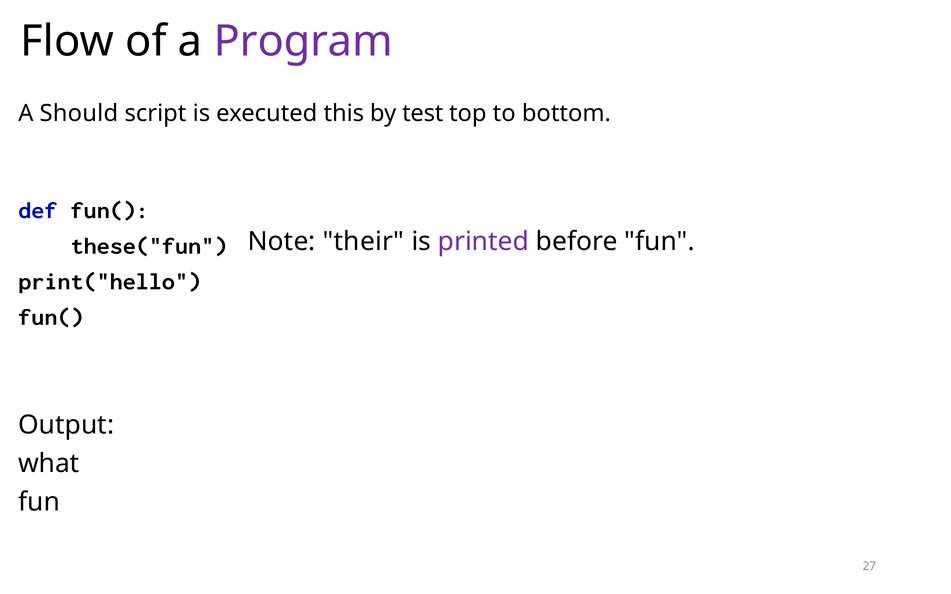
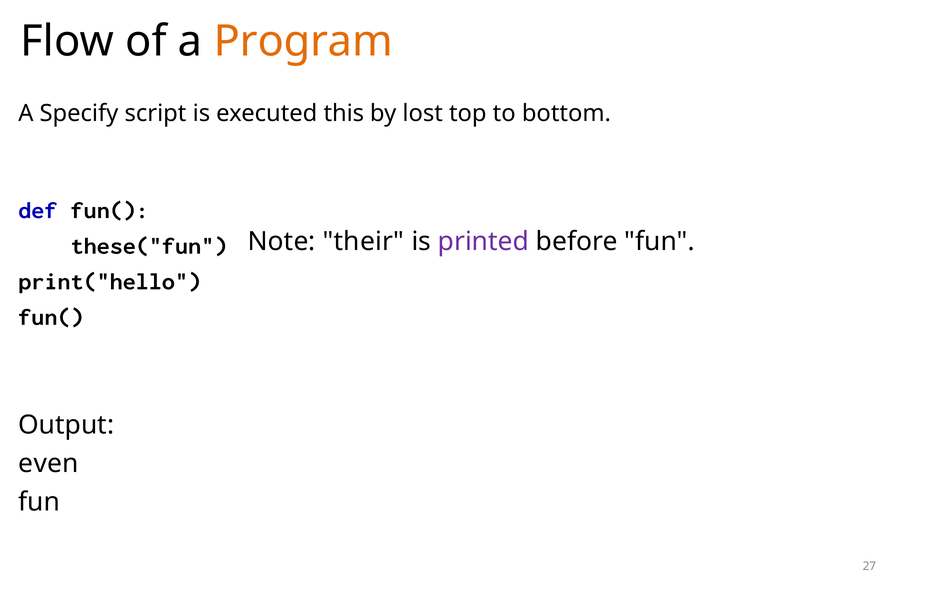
Program colour: purple -> orange (303, 41)
Should: Should -> Specify (79, 114)
test: test -> lost (423, 114)
what: what -> even (49, 464)
